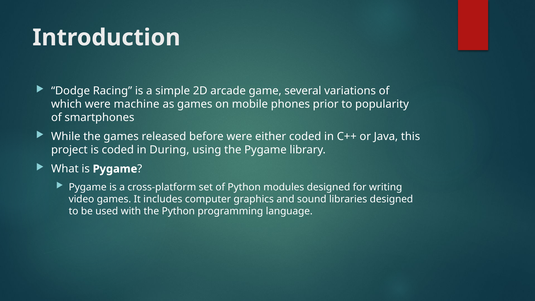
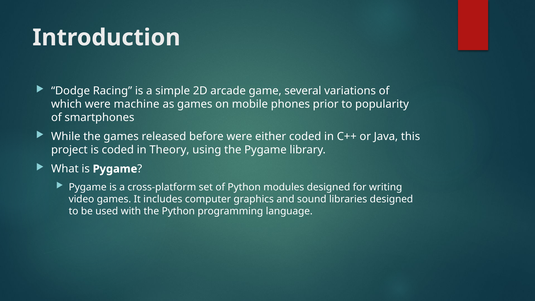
During: During -> Theory (169, 150)
